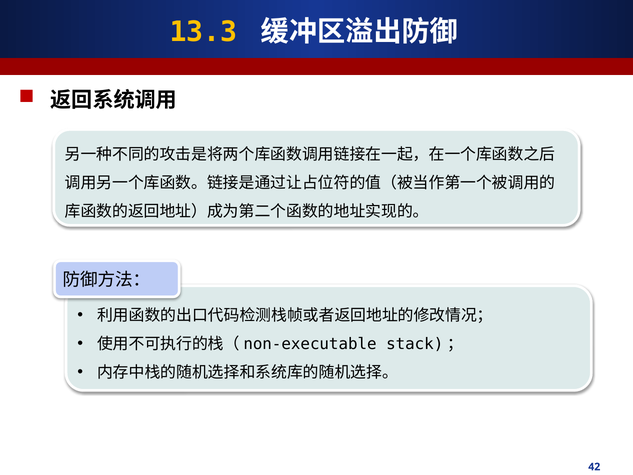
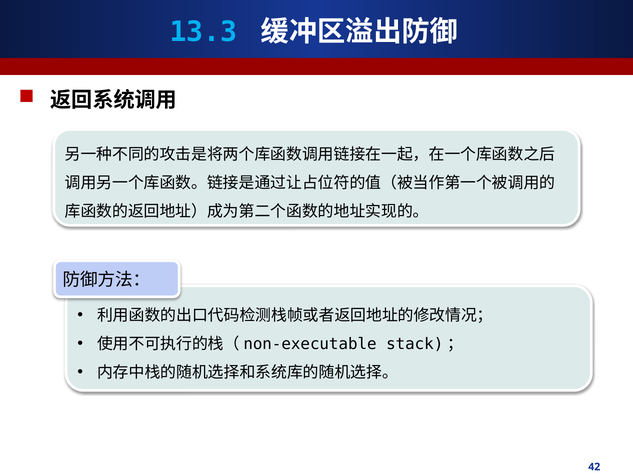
13.3 colour: yellow -> light blue (203, 32)
